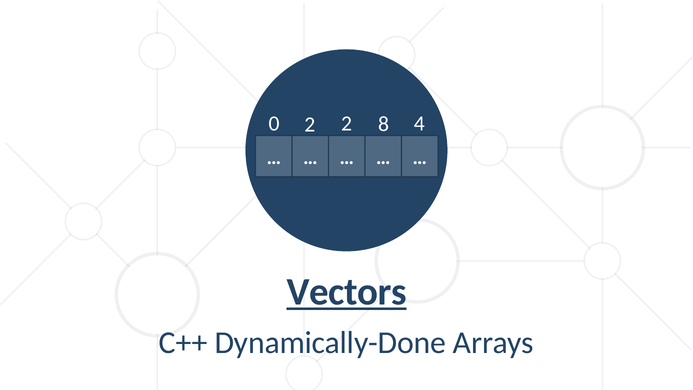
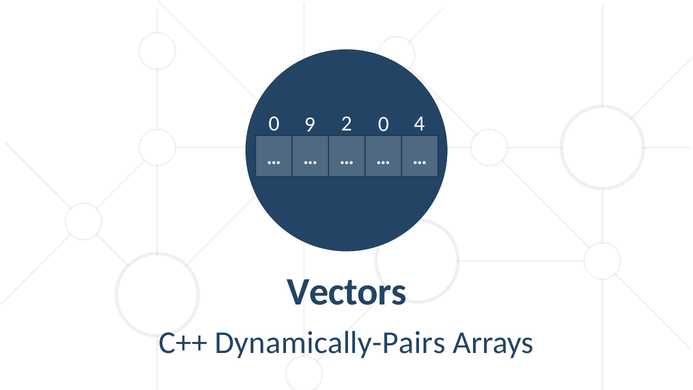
0 2: 2 -> 9 (310, 125)
2 8: 8 -> 0 (384, 124)
Vectors underline: present -> none (347, 292)
Dynamically-Done: Dynamically-Done -> Dynamically-Pairs (330, 342)
